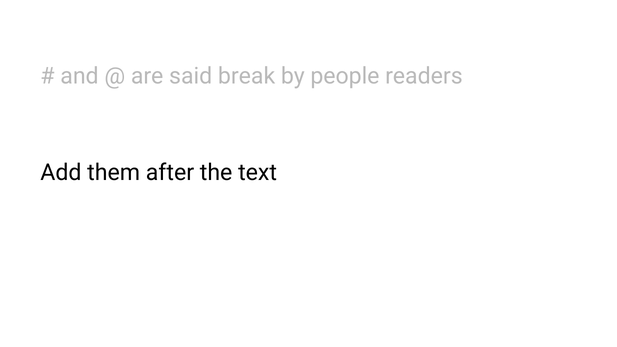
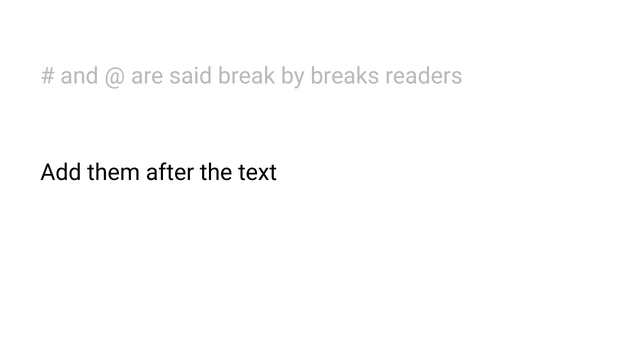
people: people -> breaks (345, 76)
